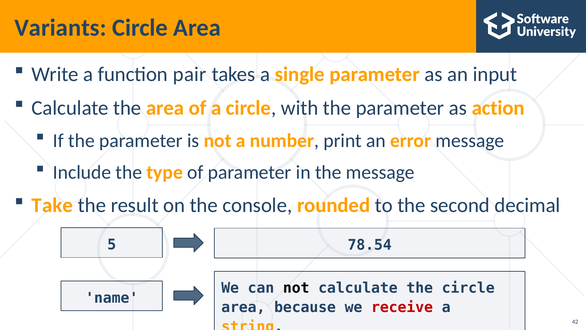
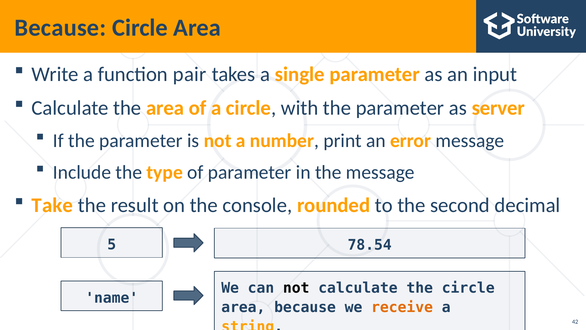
Variants: Variants -> Because (60, 28)
action: action -> server (498, 108)
receive colour: red -> orange (402, 307)
